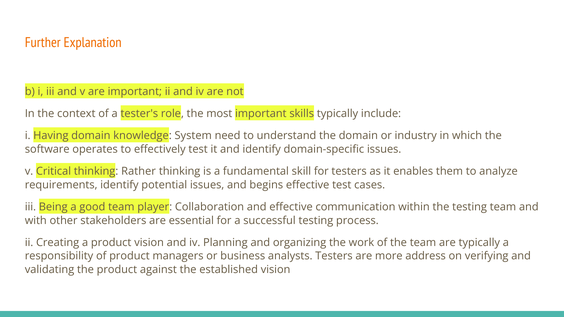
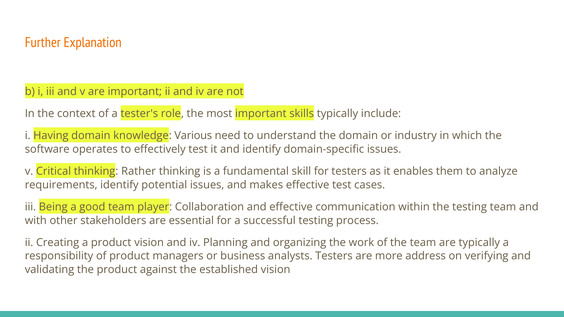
System: System -> Various (193, 136)
begins: begins -> makes (266, 185)
